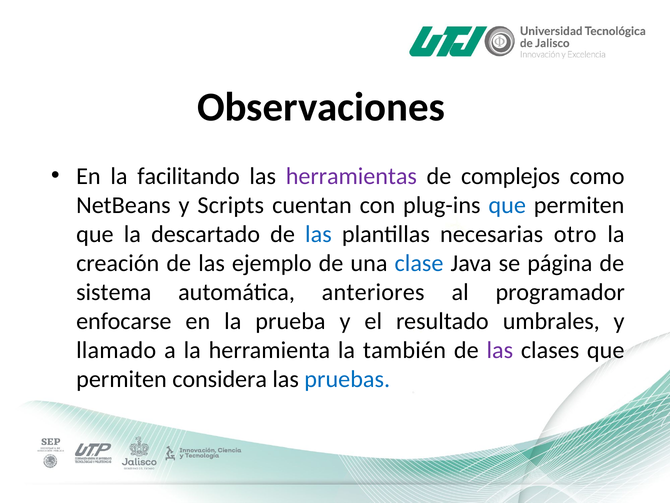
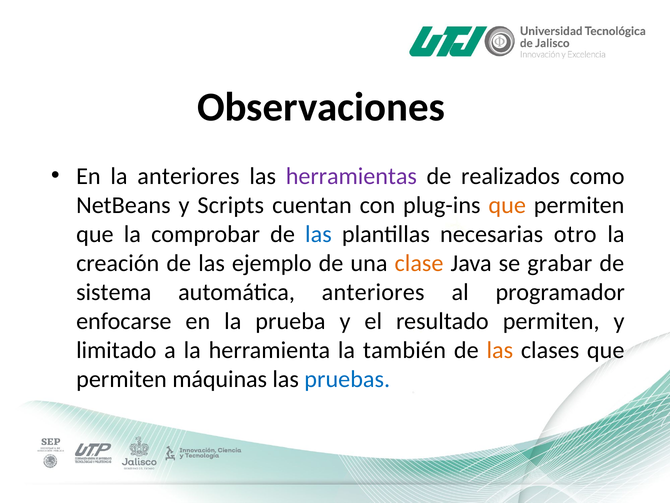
la facilitando: facilitando -> anteriores (188, 176)
complejos: complejos -> realizados (510, 176)
que colour: blue -> orange (507, 205)
descartado: descartado -> comprobar (206, 234)
clase colour: blue -> orange (419, 263)
página: página -> grabar (560, 263)
resultado umbrales: umbrales -> permiten (551, 321)
llamado: llamado -> limitado (116, 350)
las colour: purple -> orange (500, 350)
considera: considera -> máquinas (220, 379)
